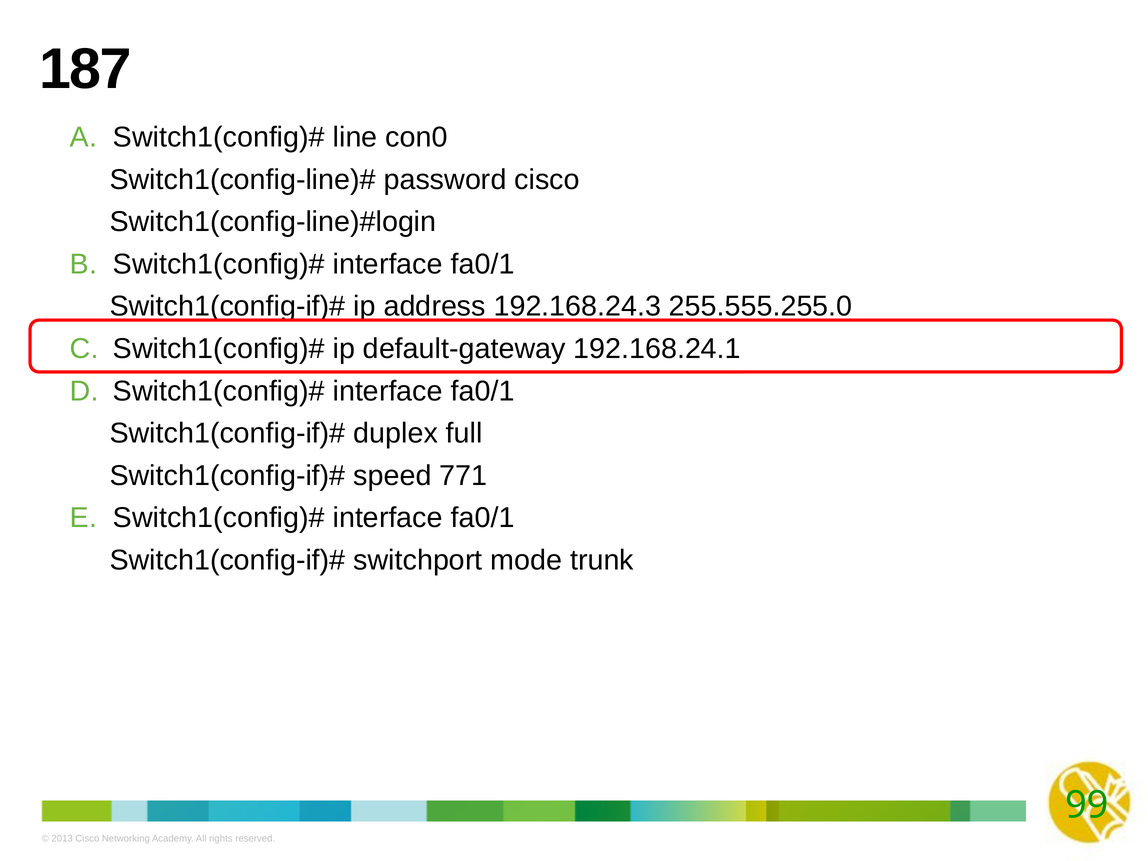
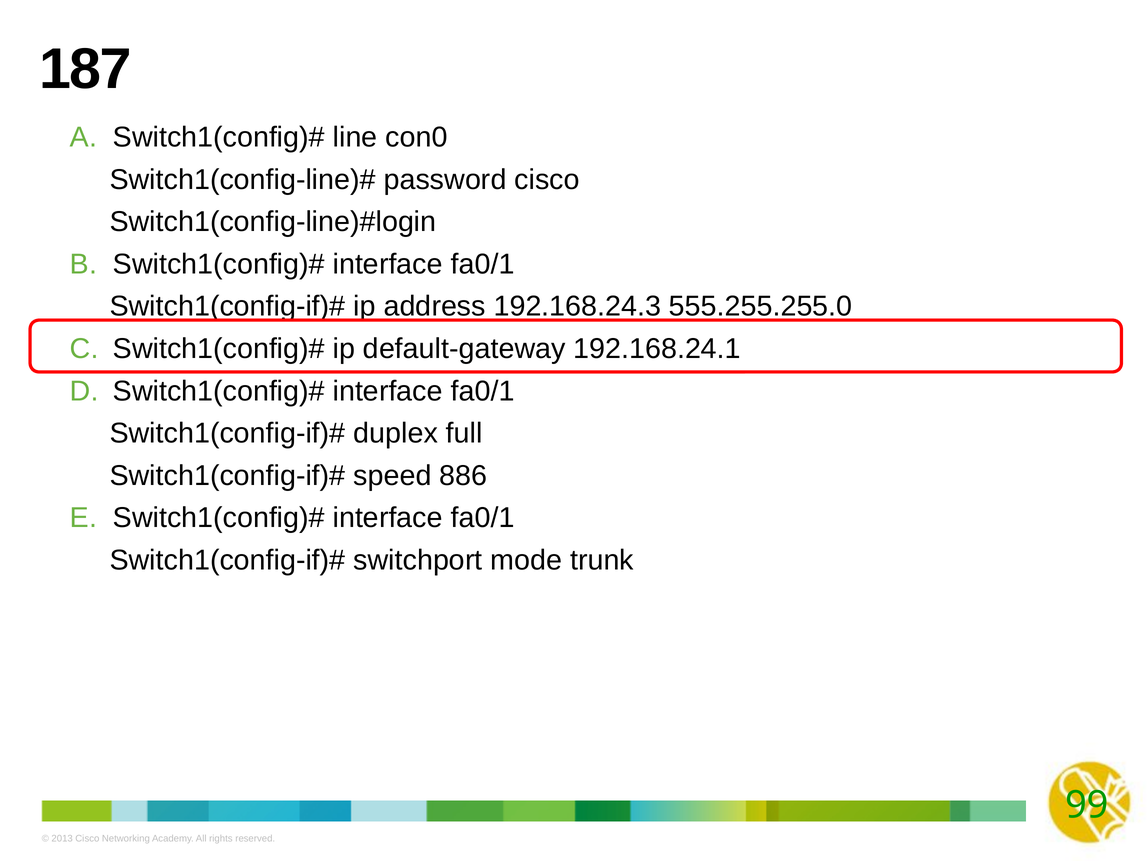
255.555.255.0: 255.555.255.0 -> 555.255.255.0 (761, 306)
771: 771 -> 886 (463, 476)
